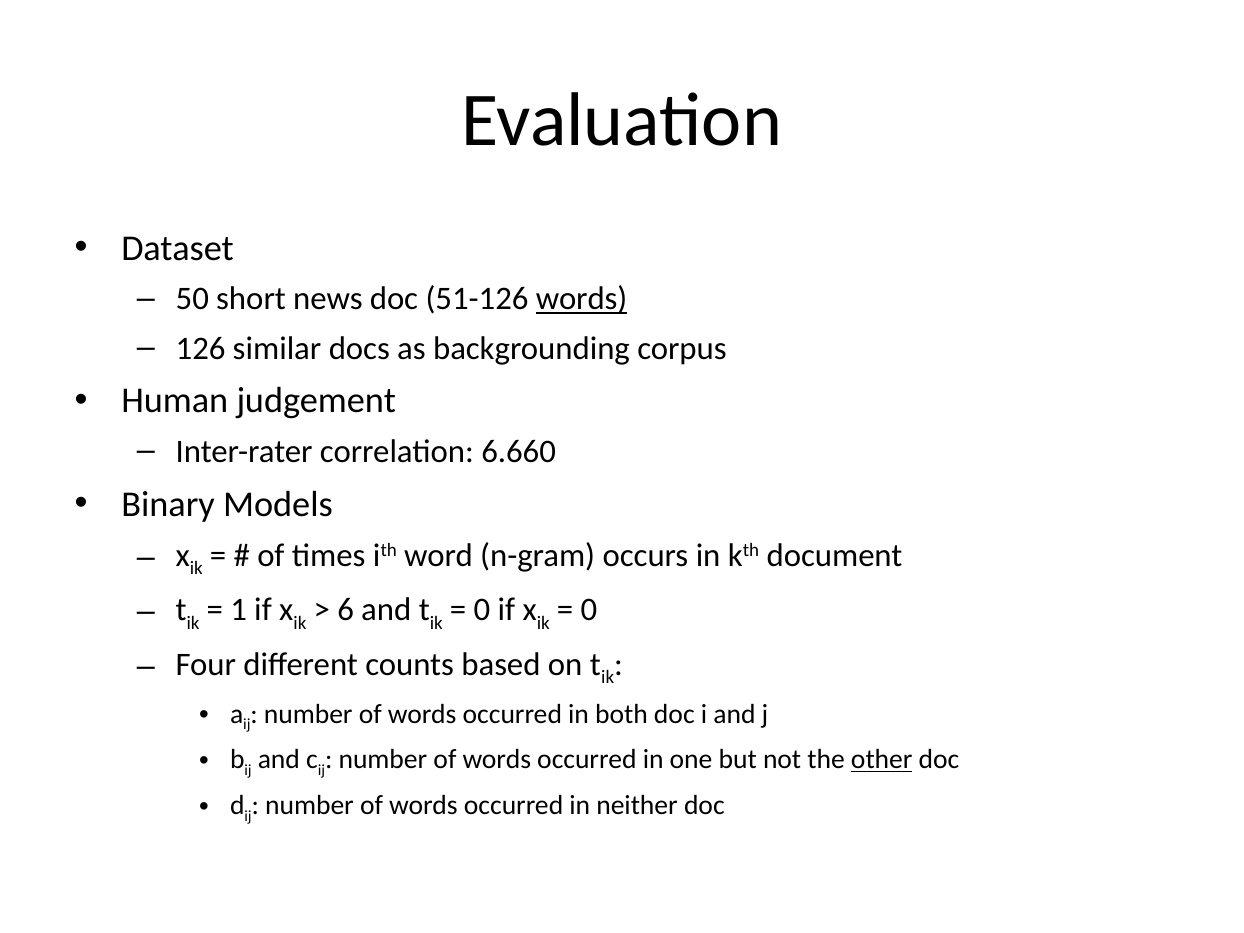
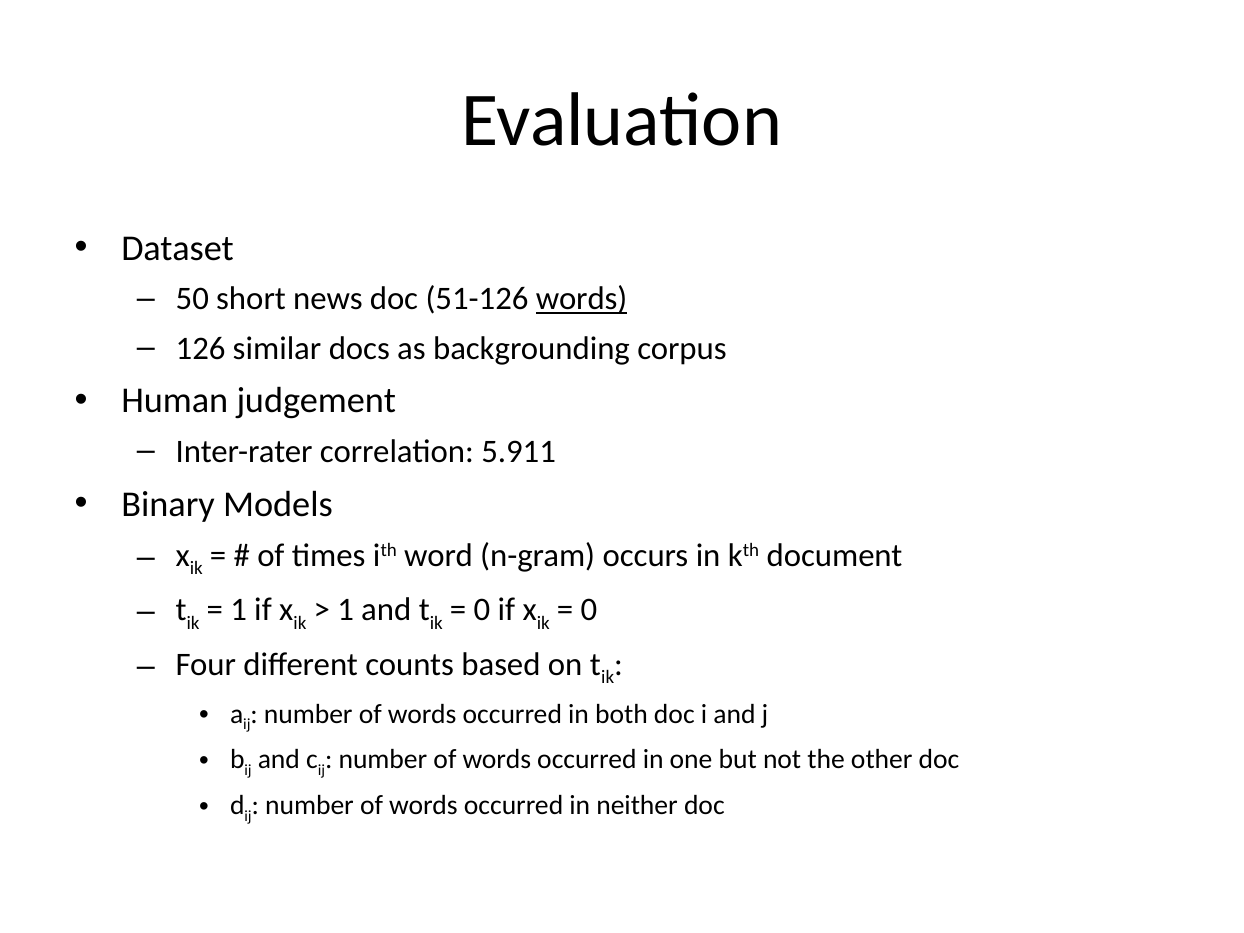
6.660: 6.660 -> 5.911 (519, 452)
6: 6 -> 1 (346, 610)
other underline: present -> none (882, 760)
